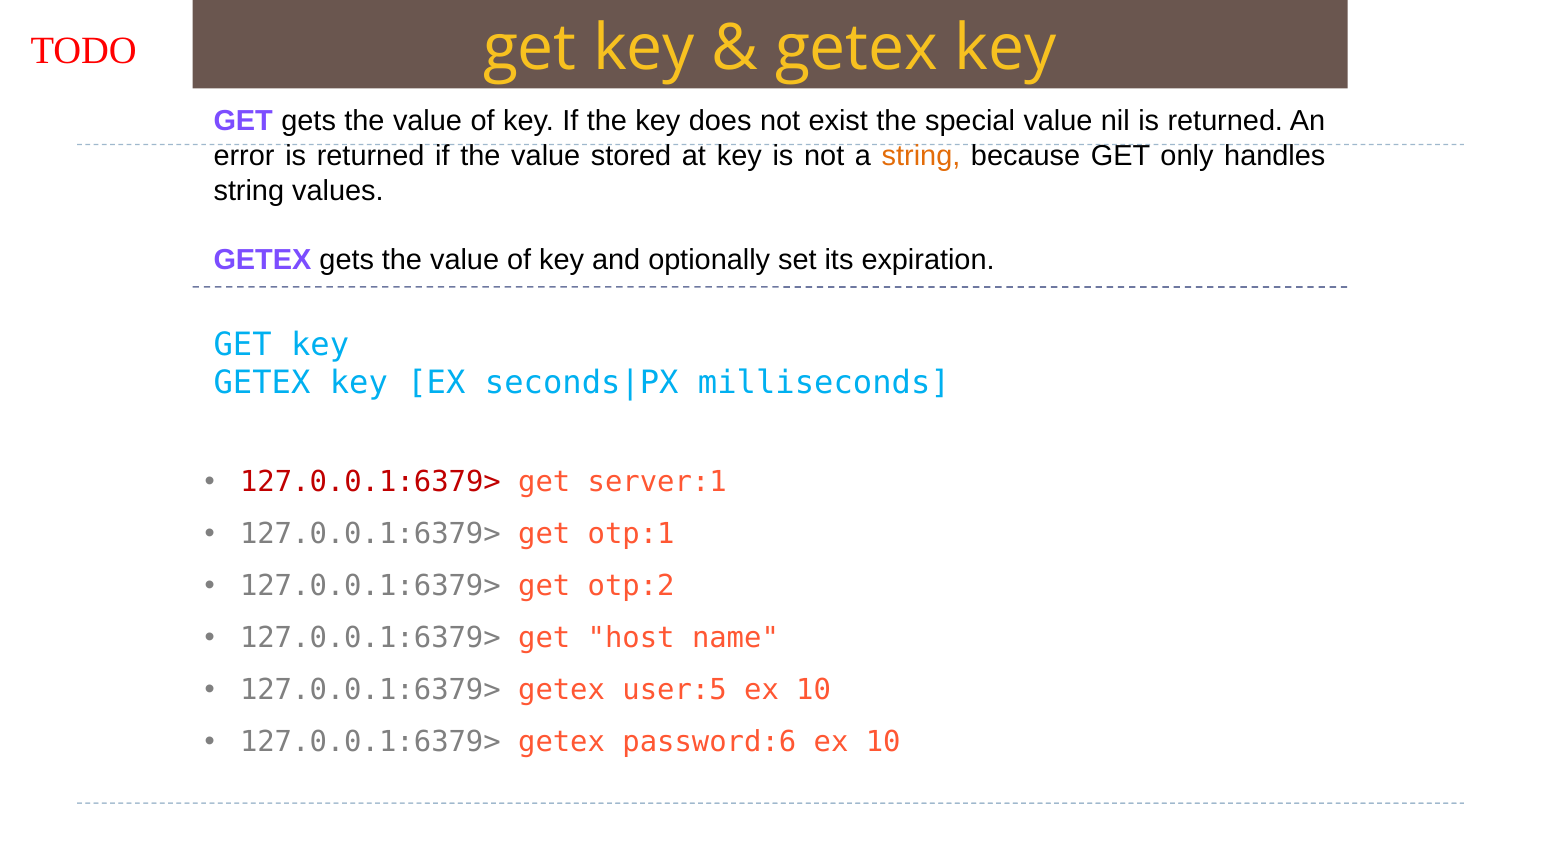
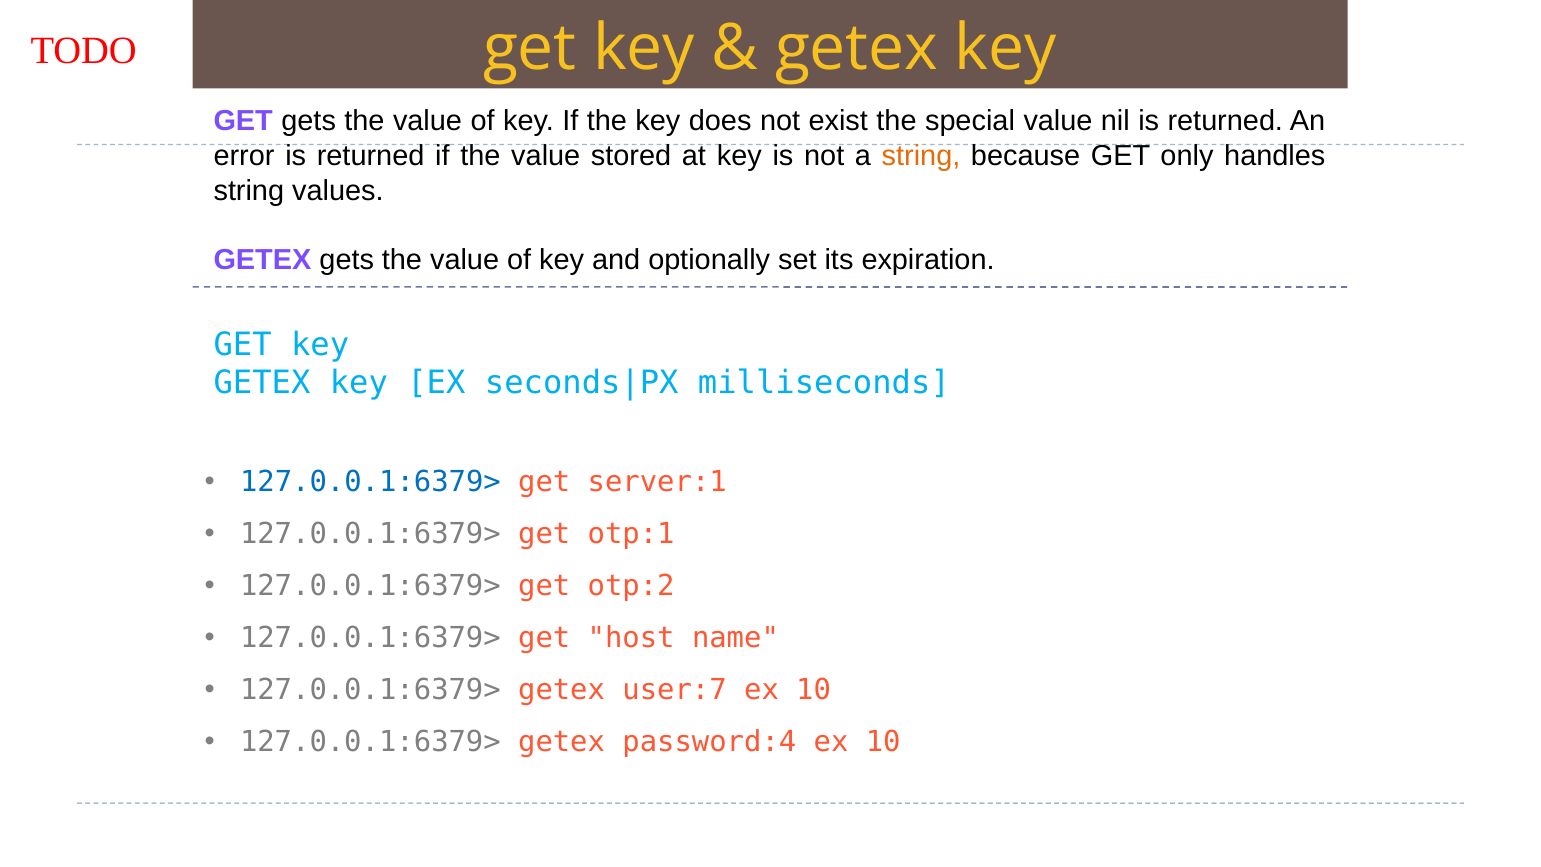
127.0.0.1:6379> colour: red -> blue (370, 482)
user:5: user:5 -> user:7 (675, 690)
password:6: password:6 -> password:4 (709, 742)
